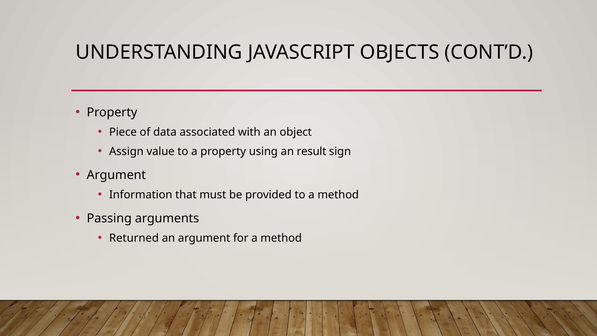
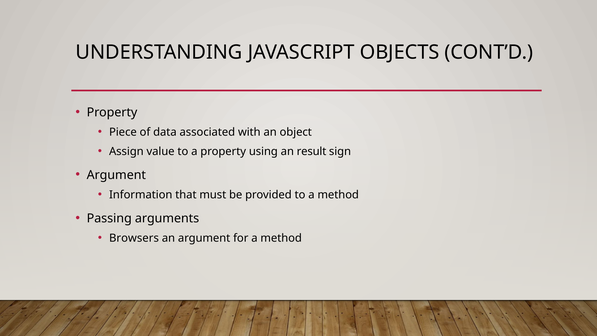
Returned: Returned -> Browsers (134, 238)
